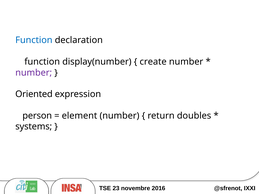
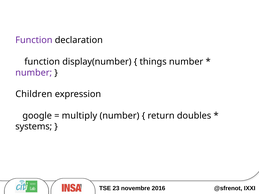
Function colour: blue -> purple (34, 40)
create: create -> things (153, 62)
Oriented: Oriented -> Children (34, 94)
person: person -> google (37, 116)
element: element -> multiply (79, 116)
